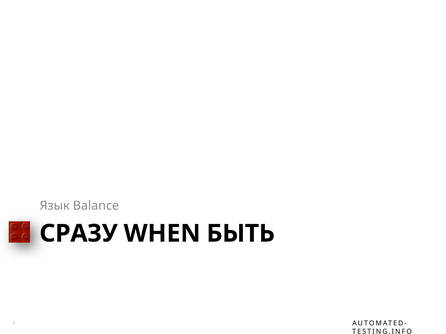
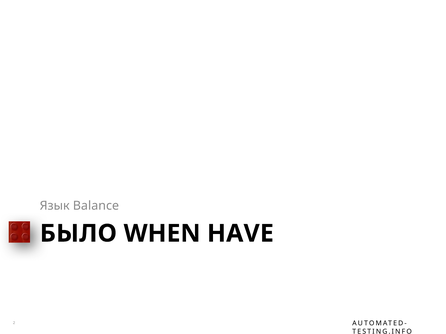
СРАЗУ: СРАЗУ -> БЫЛО (78, 234)
БЫТЬ: БЫТЬ -> HAVE (240, 234)
